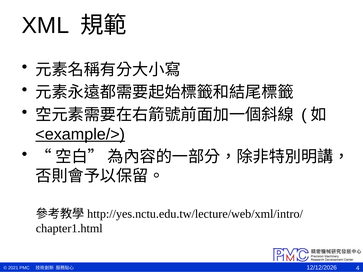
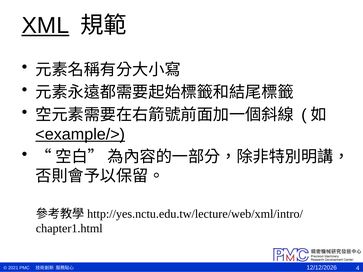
XML underline: none -> present (45, 26)
